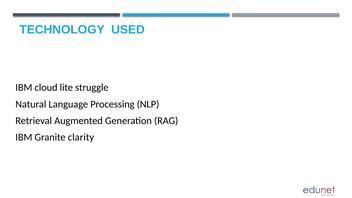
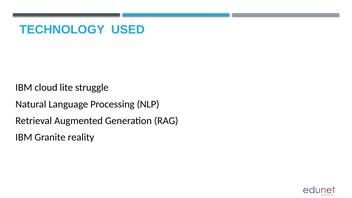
clarity: clarity -> reality (81, 137)
